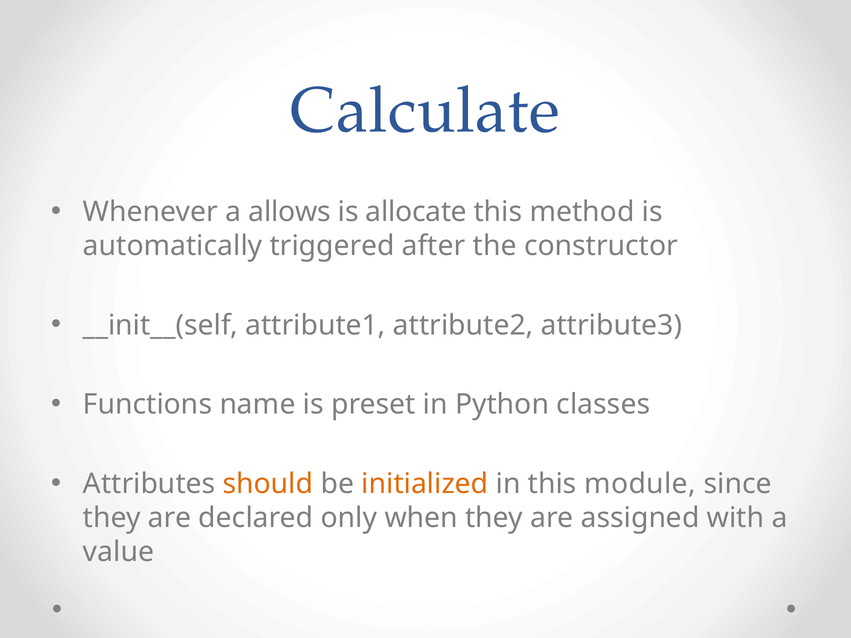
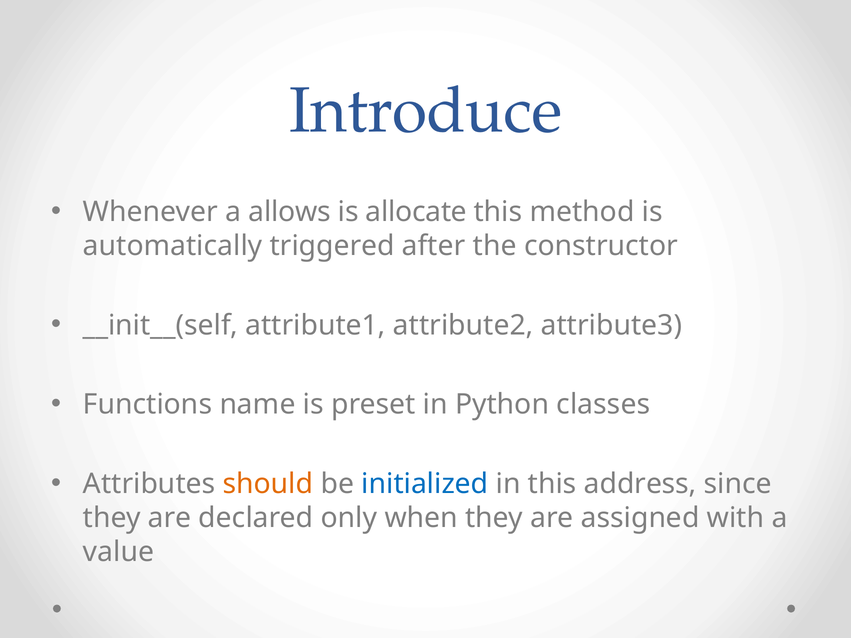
Calculate: Calculate -> Introduce (426, 111)
initialized colour: orange -> blue (425, 484)
module: module -> address (640, 484)
